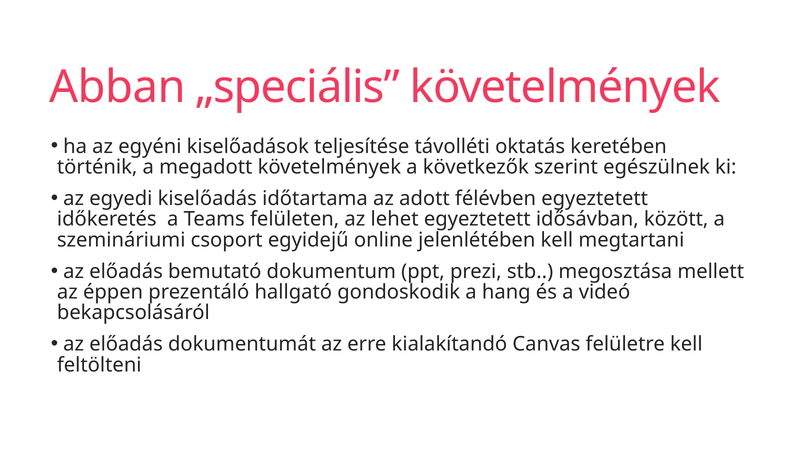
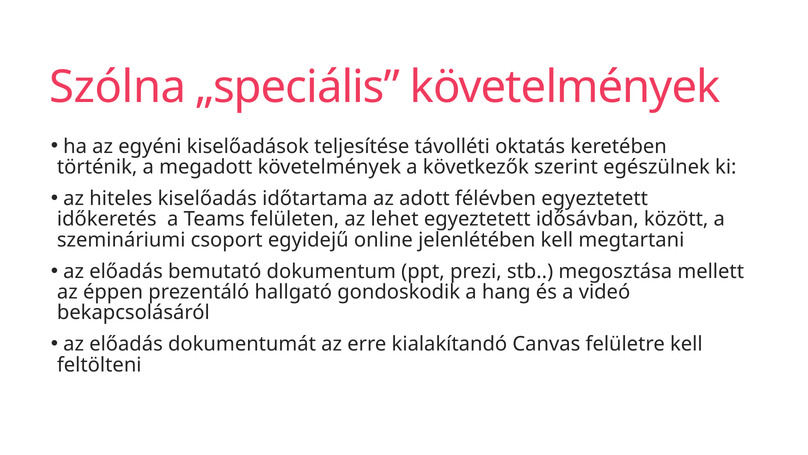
Abban: Abban -> Szólna (118, 87)
egyedi: egyedi -> hiteles (121, 198)
